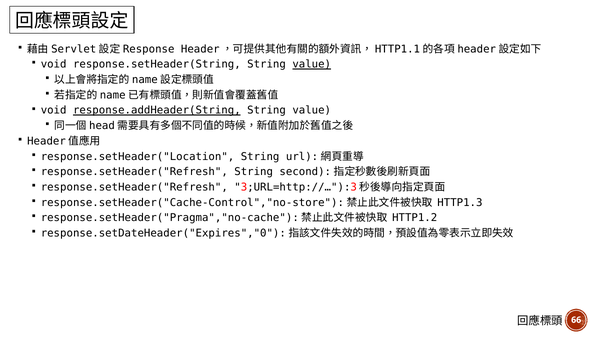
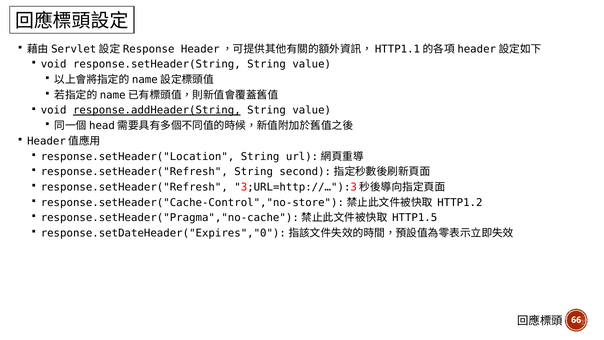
value underline: present -> none (312, 64)
HTTP1.3: HTTP1.3 -> HTTP1.2 (460, 202)
HTTP1.2: HTTP1.2 -> HTTP1.5 (415, 218)
